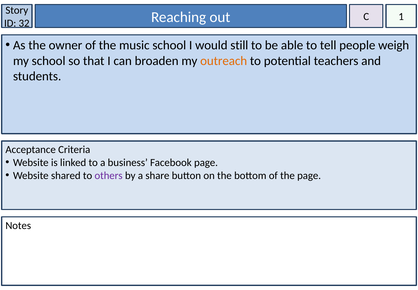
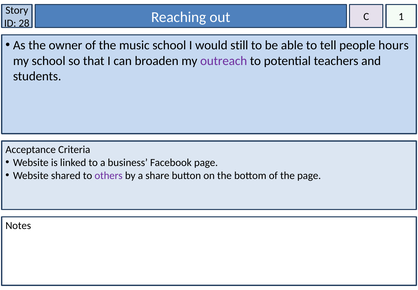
32: 32 -> 28 (24, 23)
weigh: weigh -> hours (394, 45)
outreach colour: orange -> purple (224, 61)
